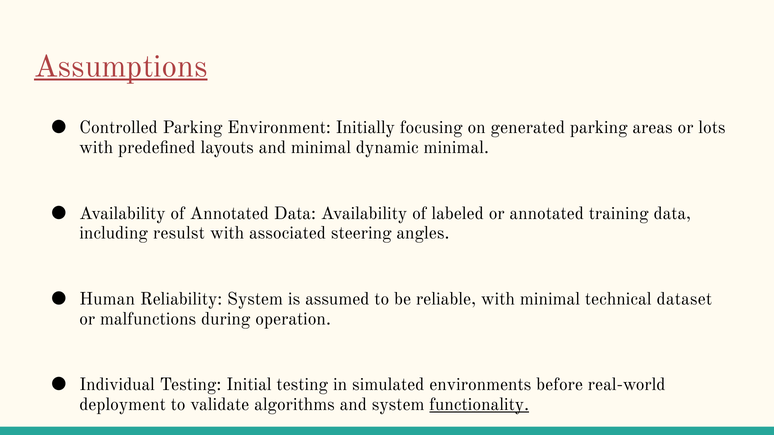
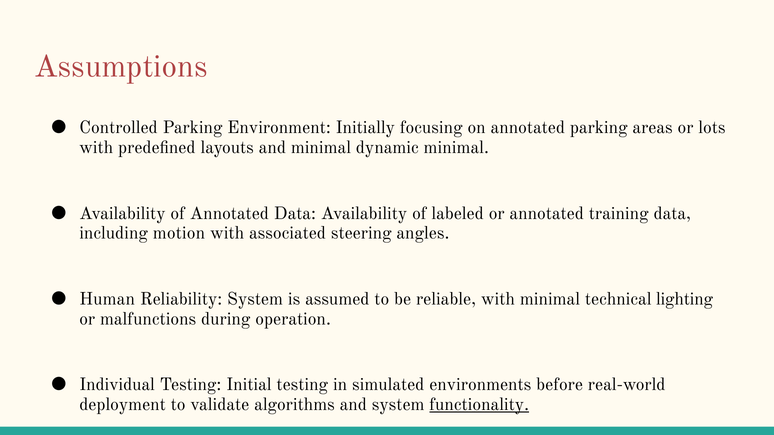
Assumptions underline: present -> none (121, 66)
on generated: generated -> annotated (528, 128)
resulst: resulst -> motion (179, 233)
dataset: dataset -> lighting (685, 299)
